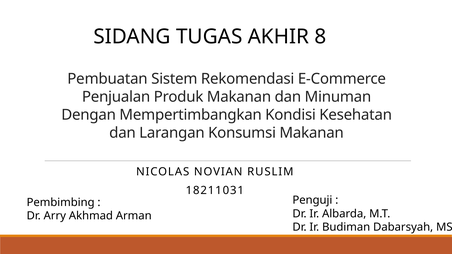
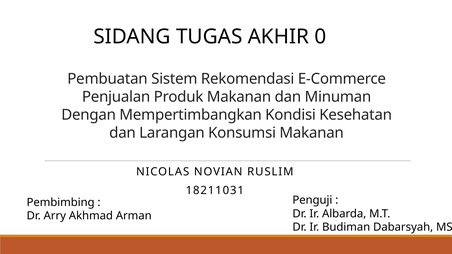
8: 8 -> 0 (320, 37)
